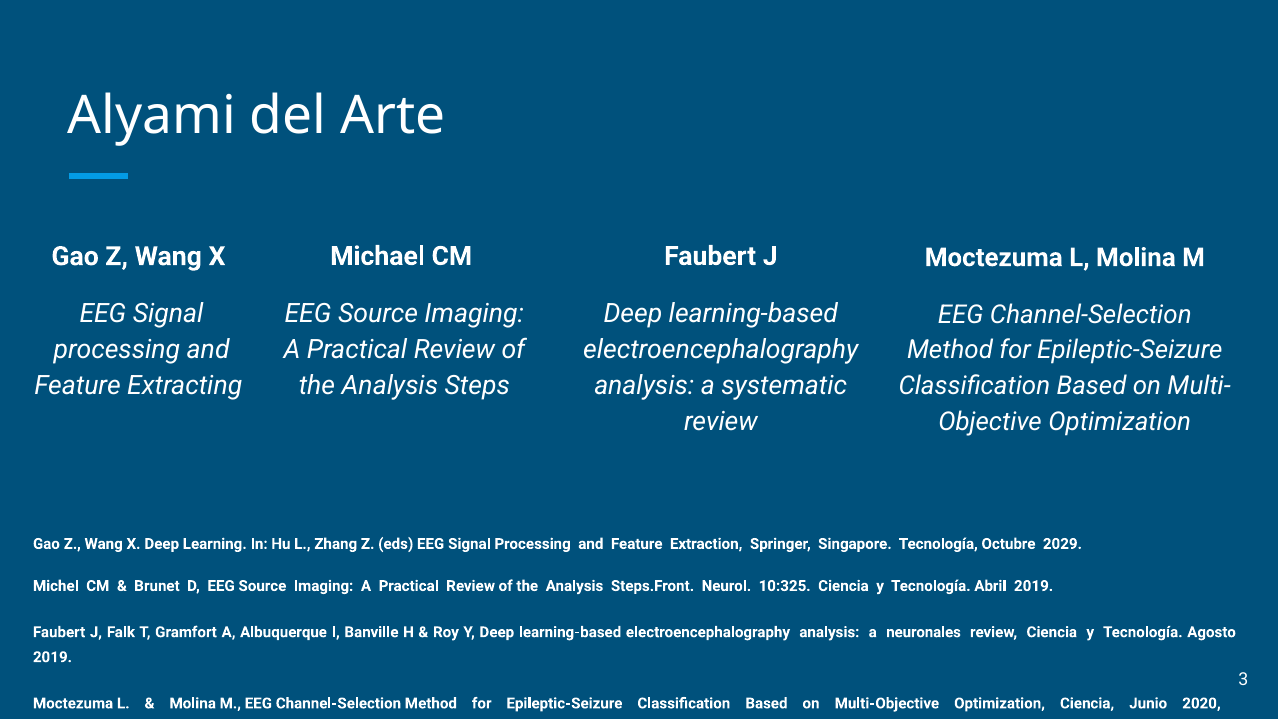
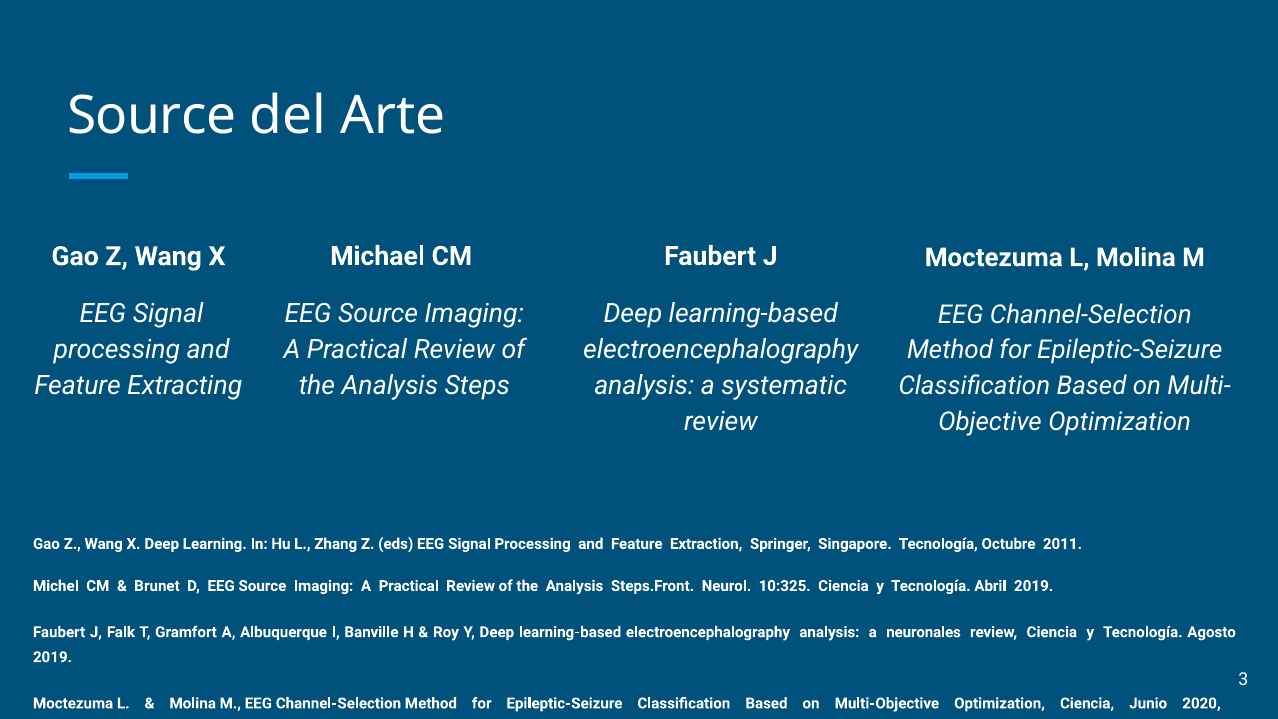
Alyami: Alyami -> Source (152, 116)
2029: 2029 -> 2011 (1062, 544)
